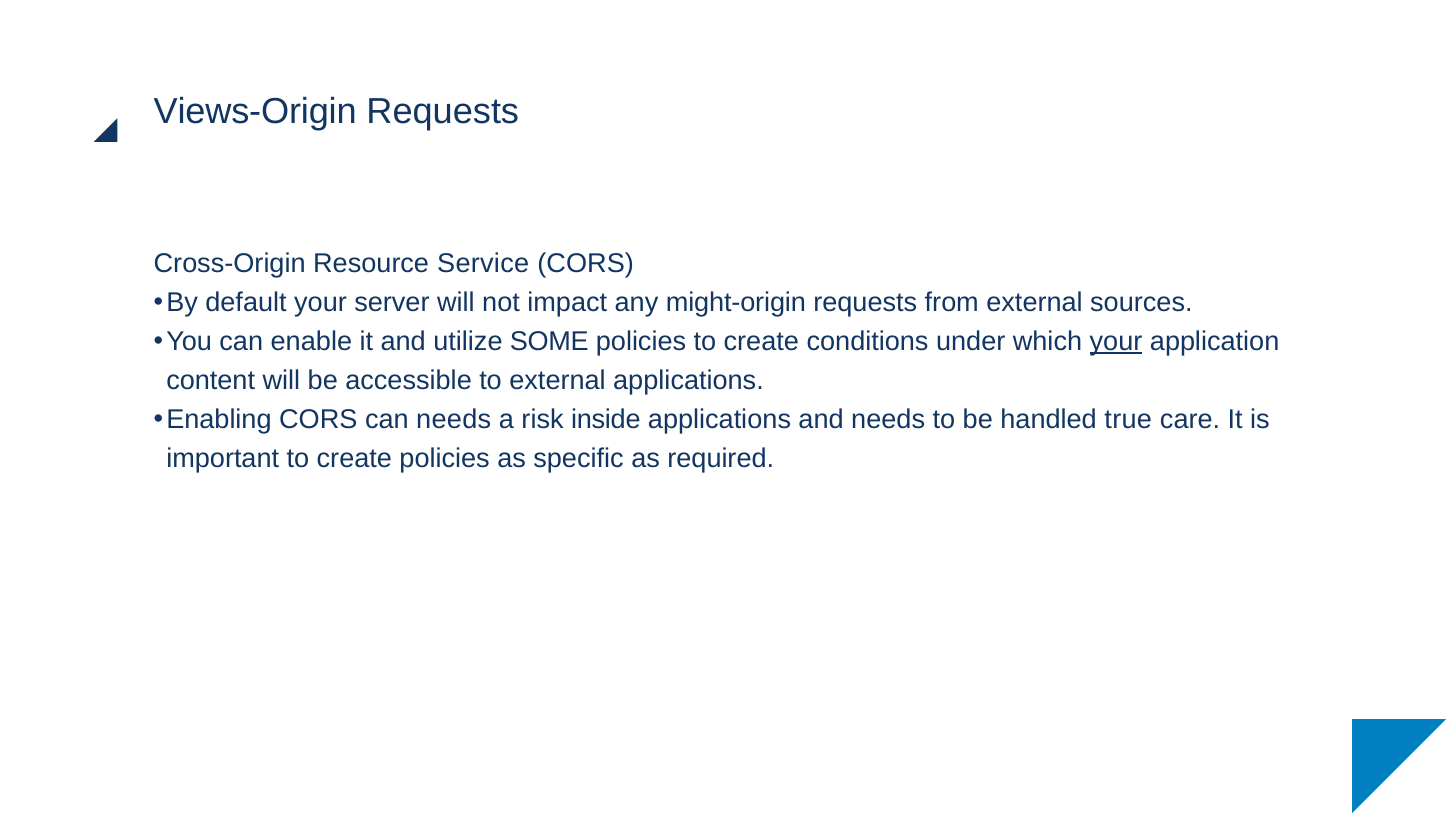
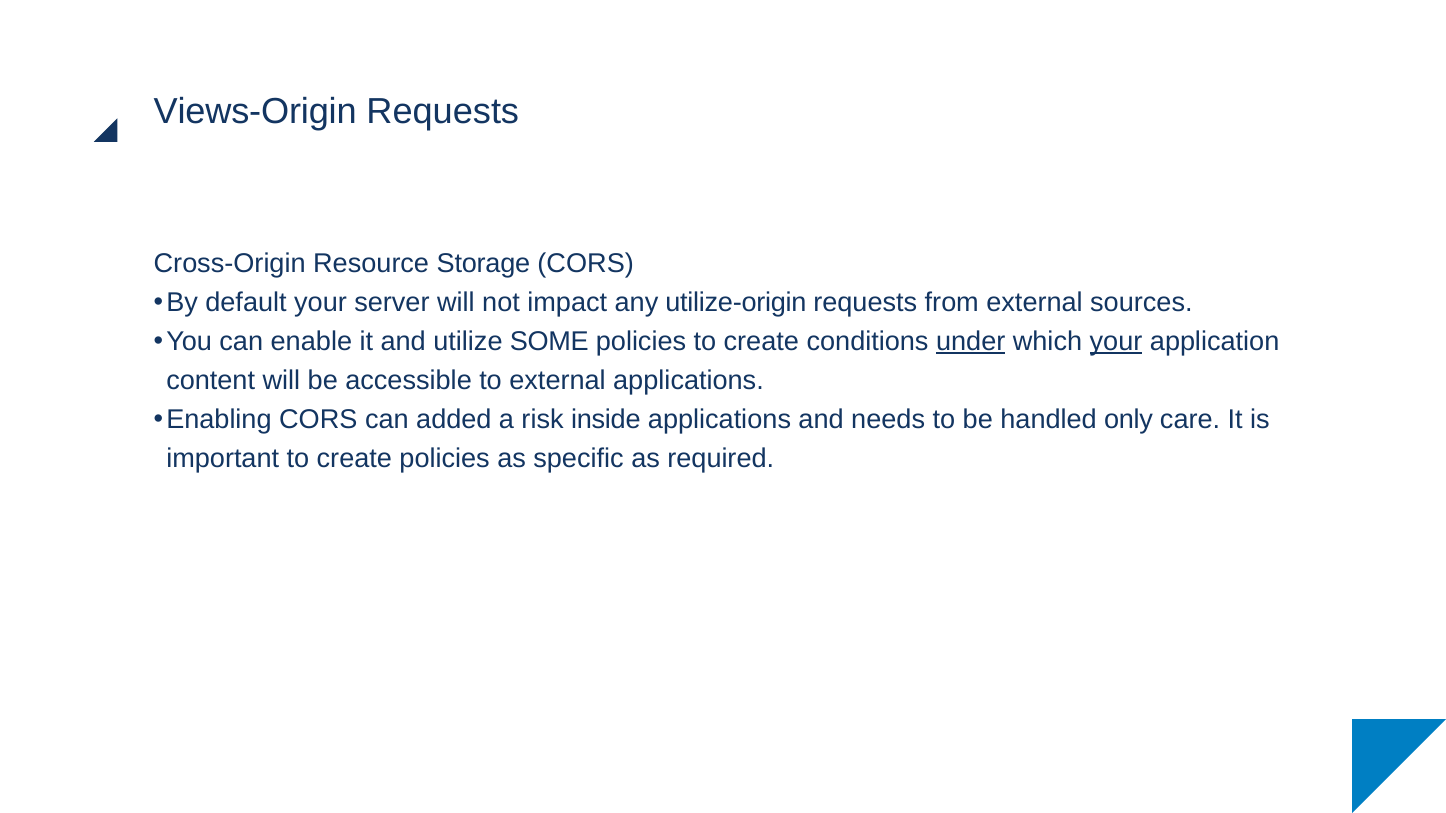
Service: Service -> Storage (483, 264)
might-origin: might-origin -> utilize-origin (736, 303)
under underline: none -> present (971, 342)
can needs: needs -> added (454, 420)
true: true -> only (1129, 420)
